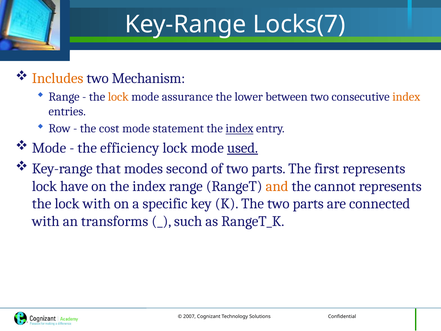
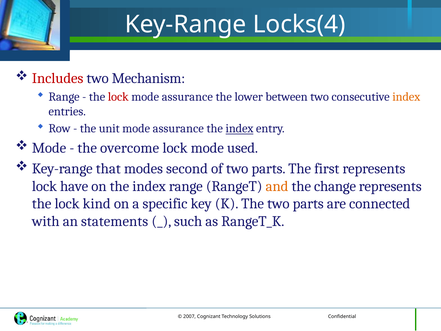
Locks(7: Locks(7 -> Locks(4 (299, 25)
Includes colour: orange -> red (58, 78)
lock colour: orange -> red (118, 97)
cost: cost -> unit (109, 129)
statement: statement -> assurance (178, 129)
efficiency: efficiency -> overcome (130, 148)
used underline: present -> none (243, 148)
cannot: cannot -> change (335, 186)
lock with: with -> kind (97, 204)
transforms: transforms -> statements (115, 221)
